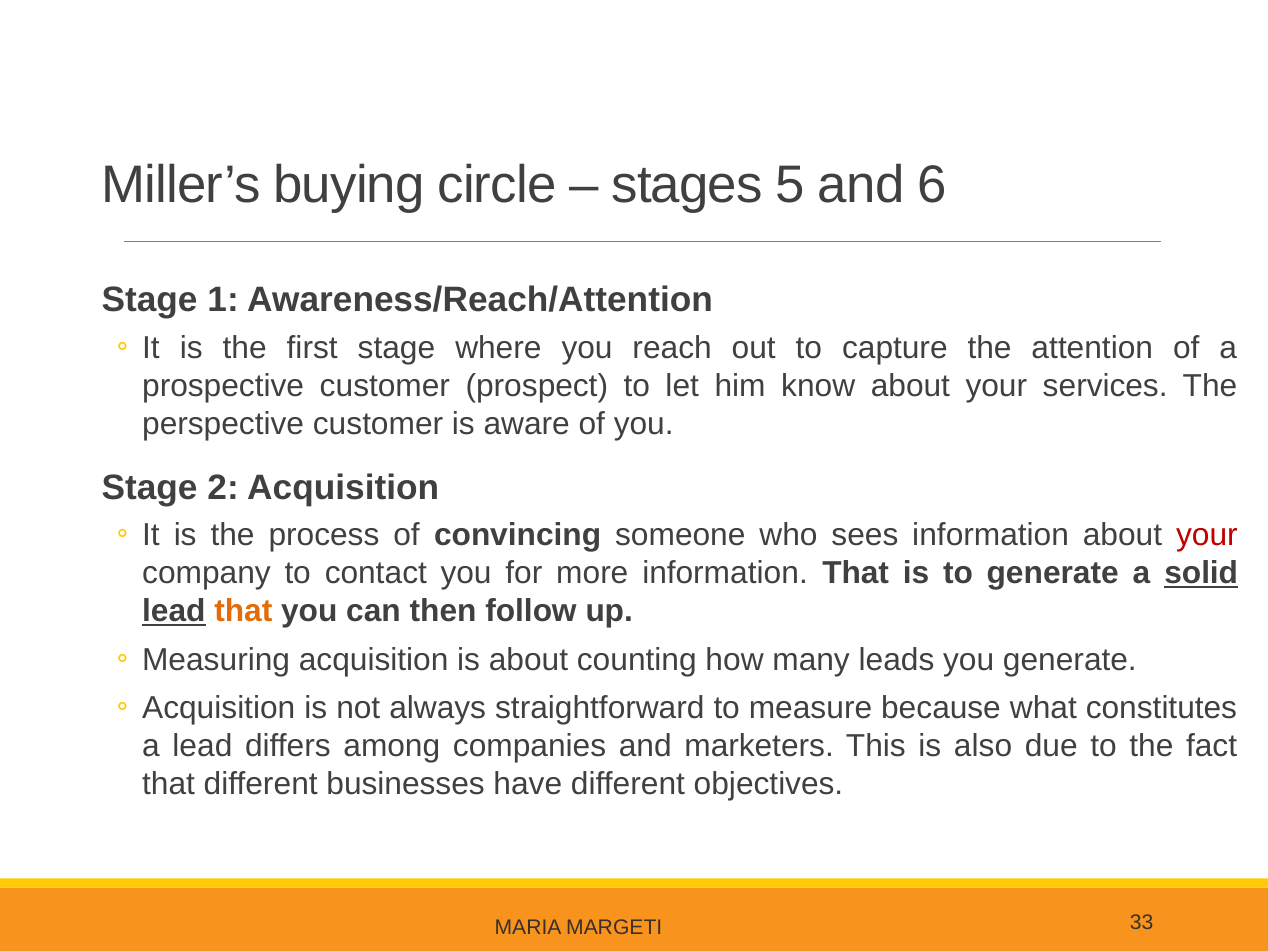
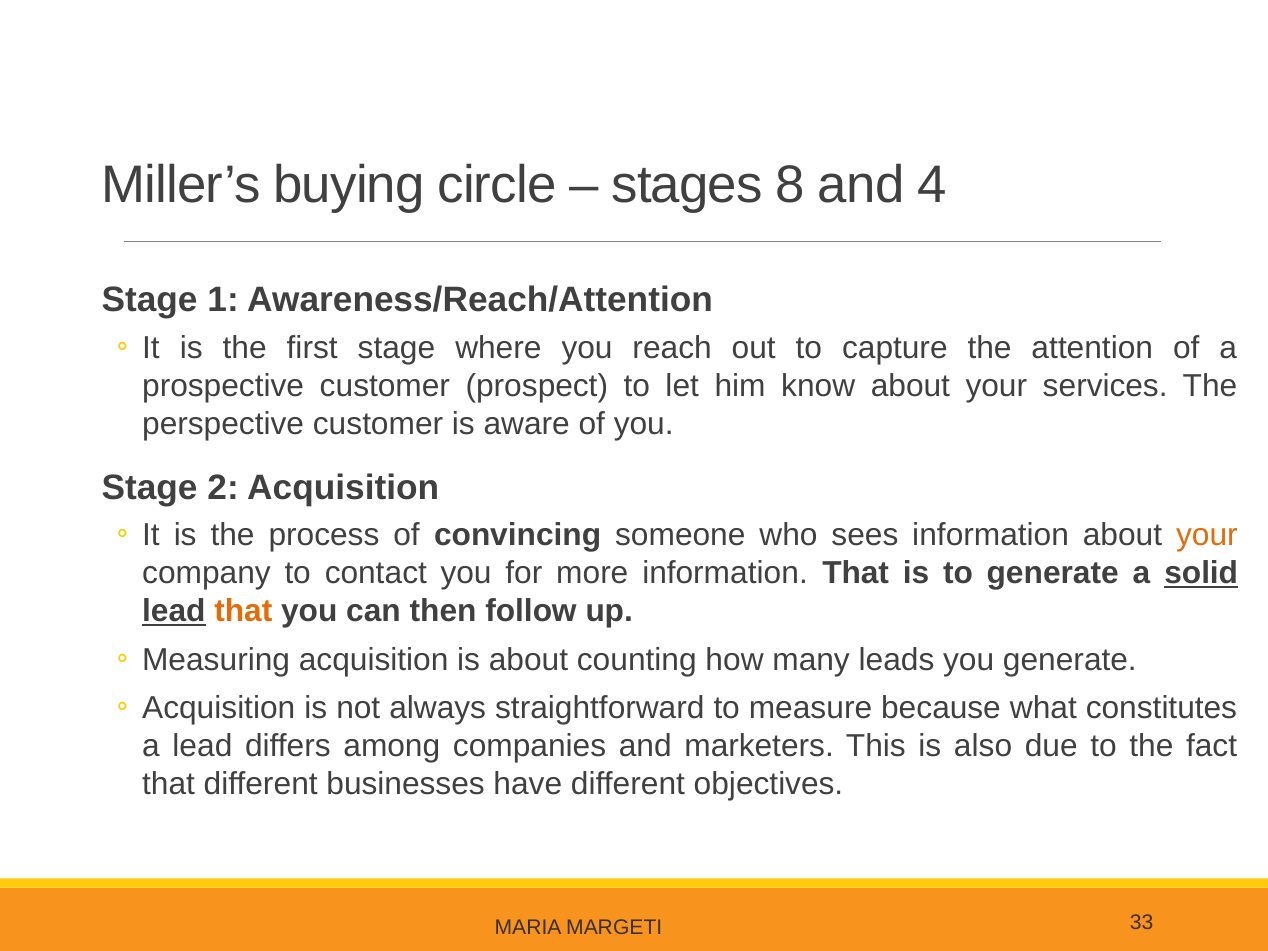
5: 5 -> 8 (790, 185)
6: 6 -> 4 (932, 185)
your colour: red -> orange (1207, 535)
